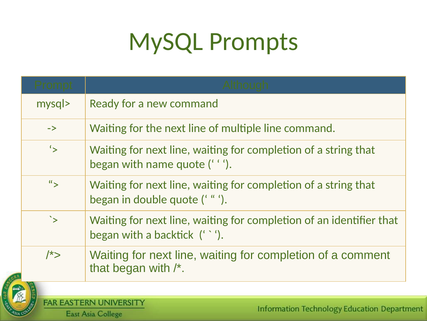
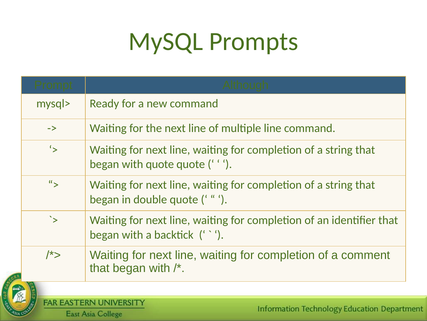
with name: name -> quote (160, 164)
